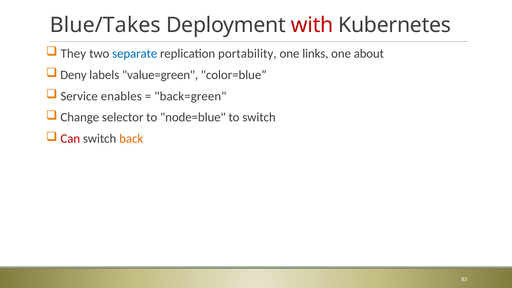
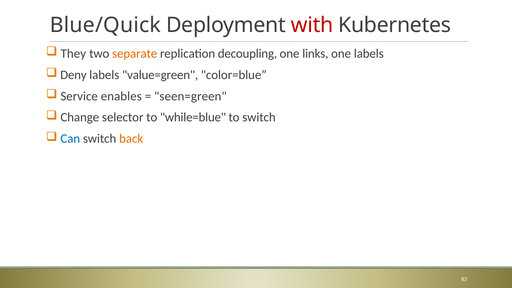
Blue/Takes: Blue/Takes -> Blue/Quick (105, 25)
separate colour: blue -> orange (135, 54)
portability: portability -> decoupling (247, 54)
one about: about -> labels (369, 54)
back=green: back=green -> seen=green (190, 96)
node=blue: node=blue -> while=blue (193, 117)
Can colour: red -> blue (70, 139)
